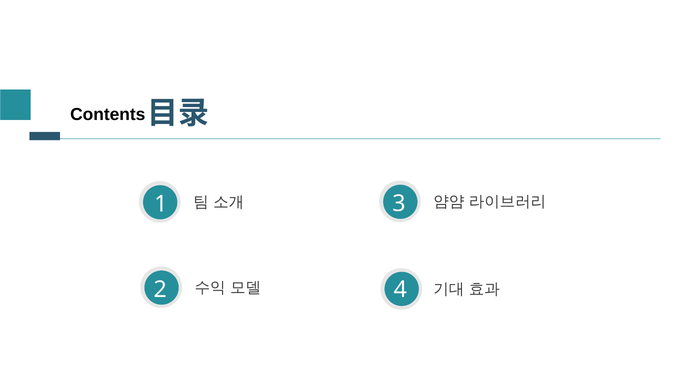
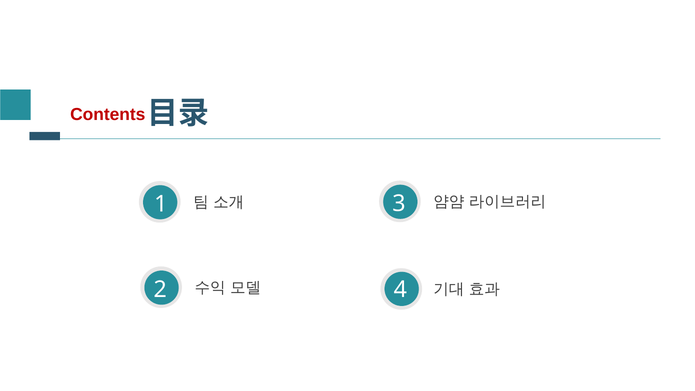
Contents colour: black -> red (108, 115)
